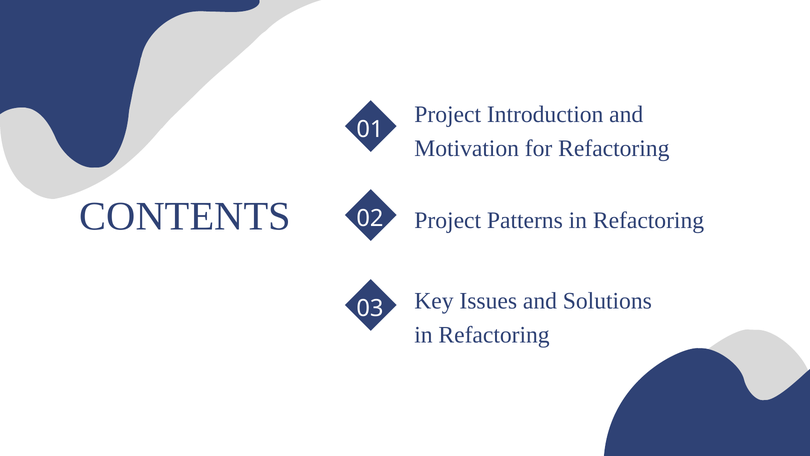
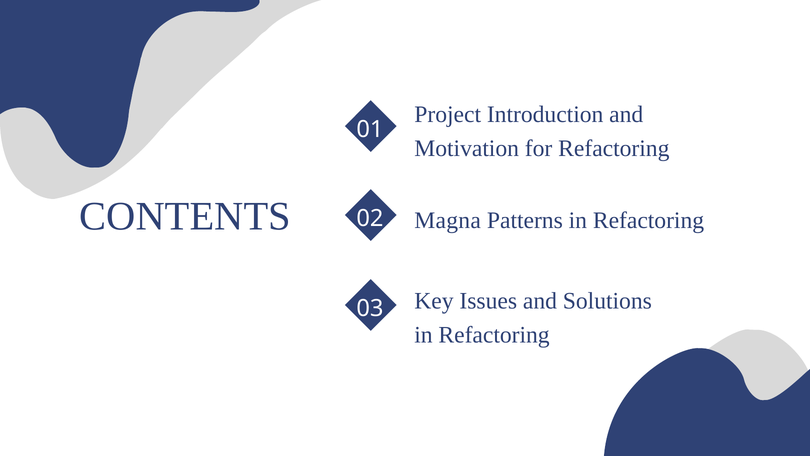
Project: Project -> Magna (448, 220)
